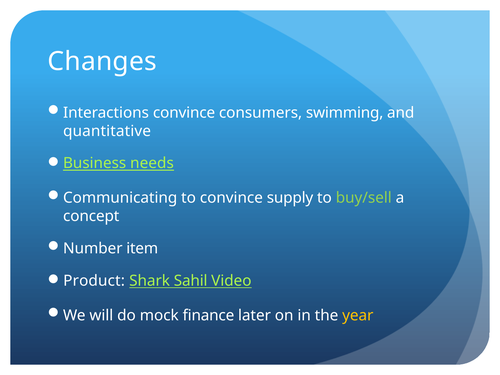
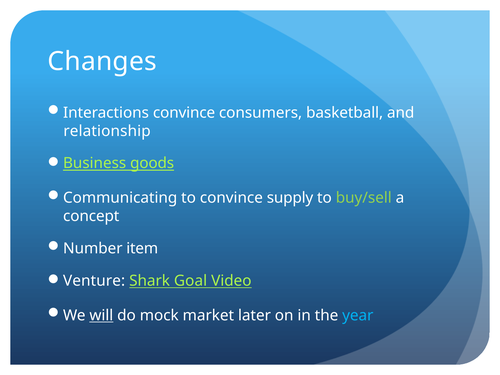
swimming: swimming -> basketball (345, 113)
quantitative: quantitative -> relationship (107, 131)
needs: needs -> goods (152, 163)
Product: Product -> Venture (94, 281)
Sahil: Sahil -> Goal (191, 281)
will underline: none -> present (101, 315)
finance: finance -> market (208, 315)
year colour: yellow -> light blue (358, 315)
